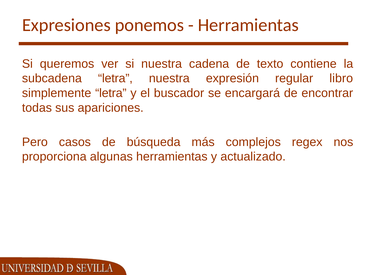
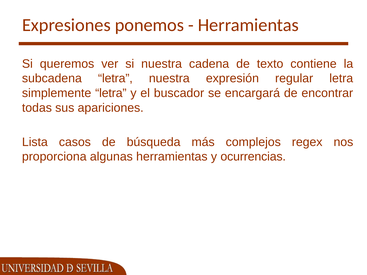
regular libro: libro -> letra (341, 79)
Pero: Pero -> Lista (35, 142)
actualizado: actualizado -> ocurrencias (253, 157)
